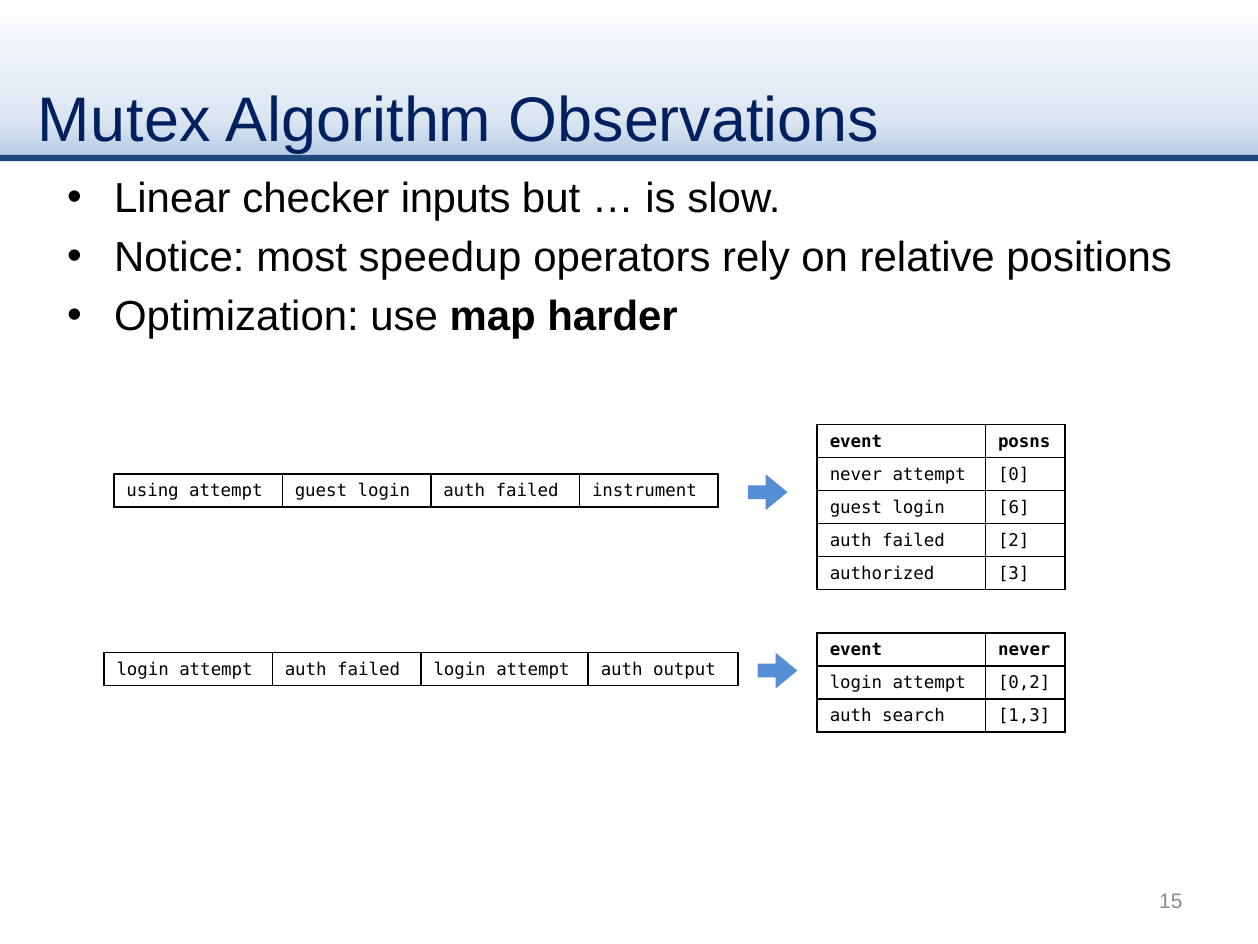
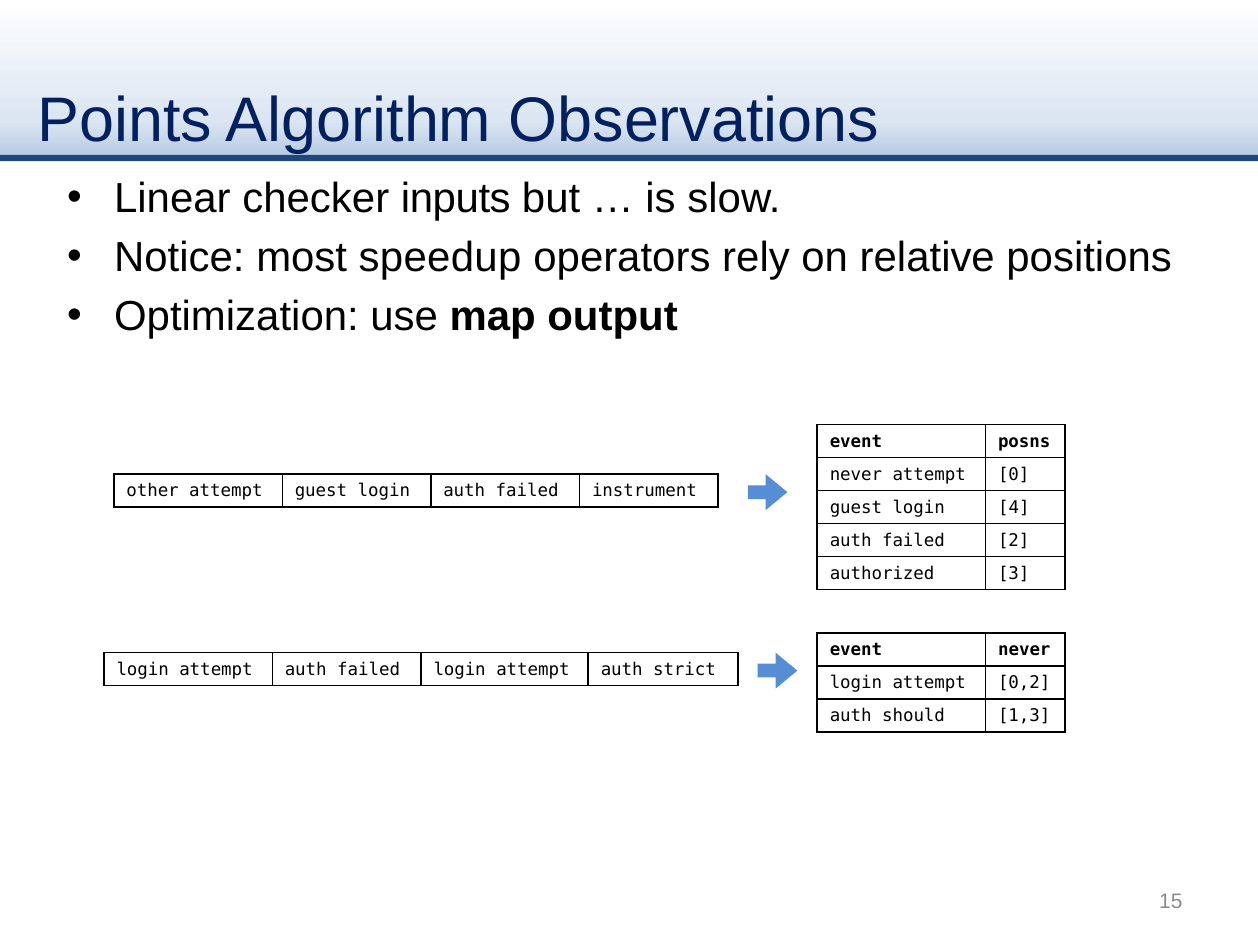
Mutex: Mutex -> Points (125, 121)
harder: harder -> output (613, 316)
using: using -> other (153, 491)
6: 6 -> 4 (1014, 507)
output: output -> strict (685, 669)
search: search -> should (914, 715)
